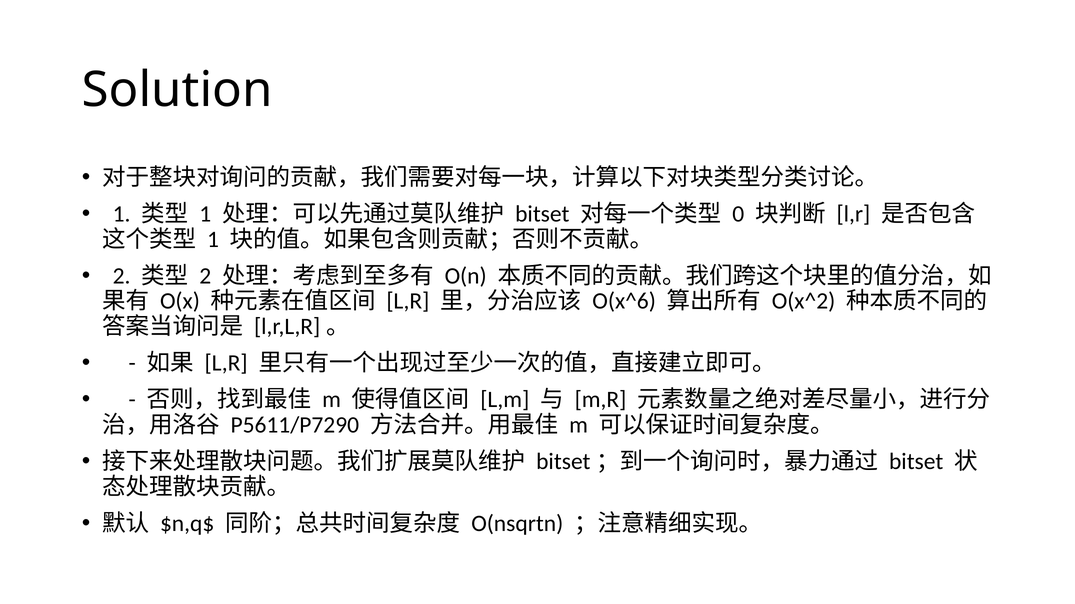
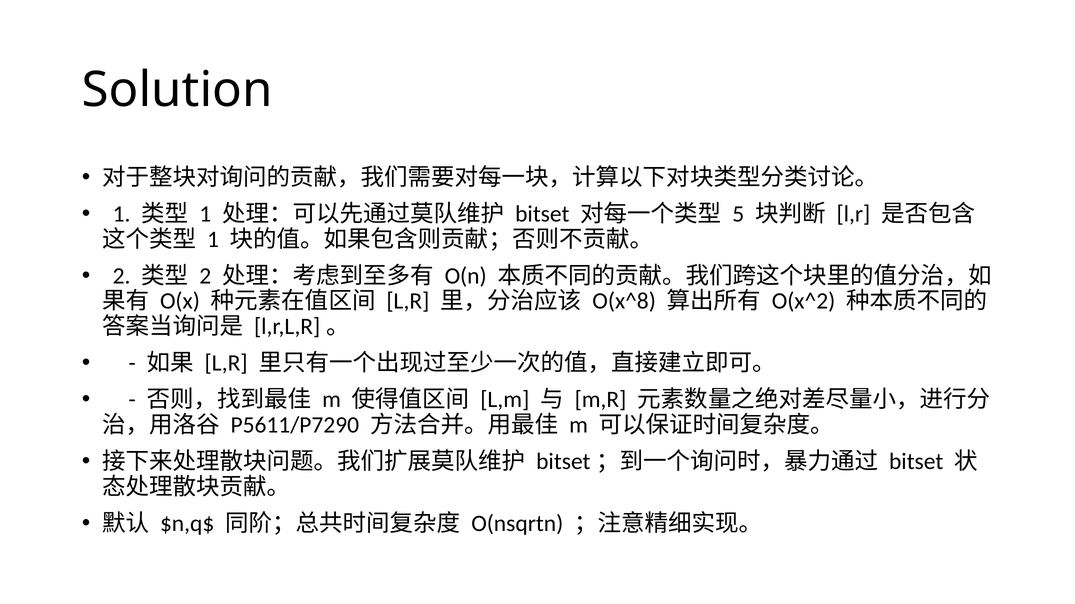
0: 0 -> 5 (738, 214)
O(x^6: O(x^6 -> O(x^8 (624, 302)
